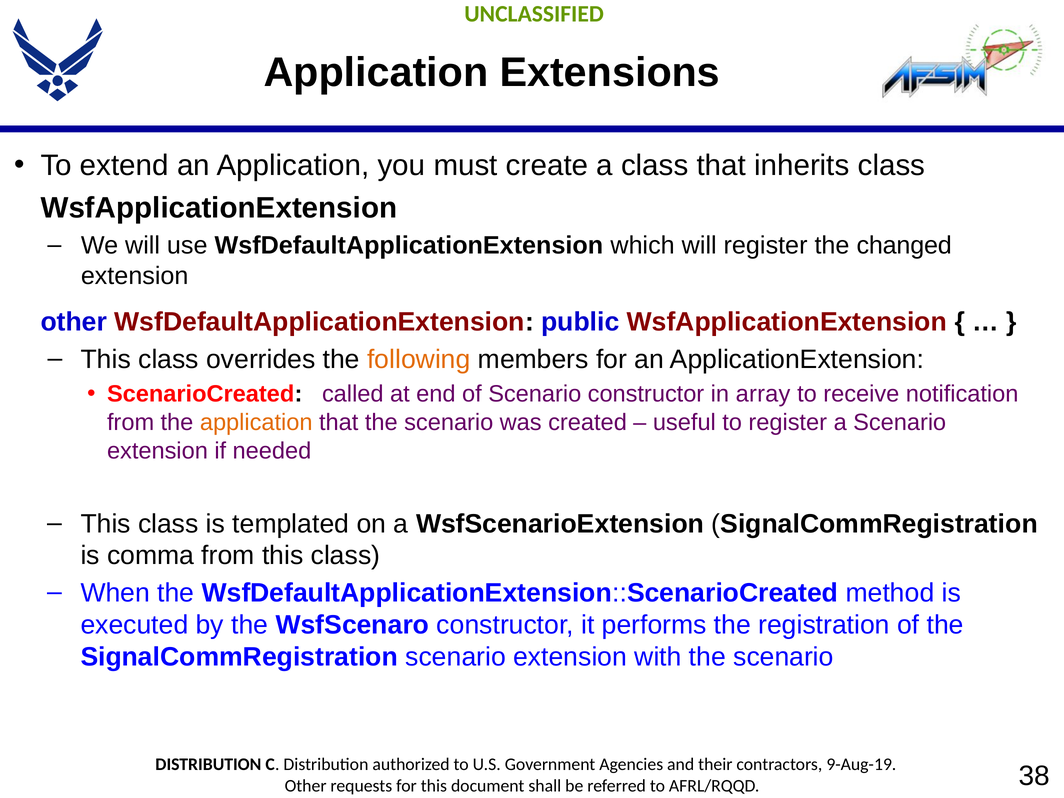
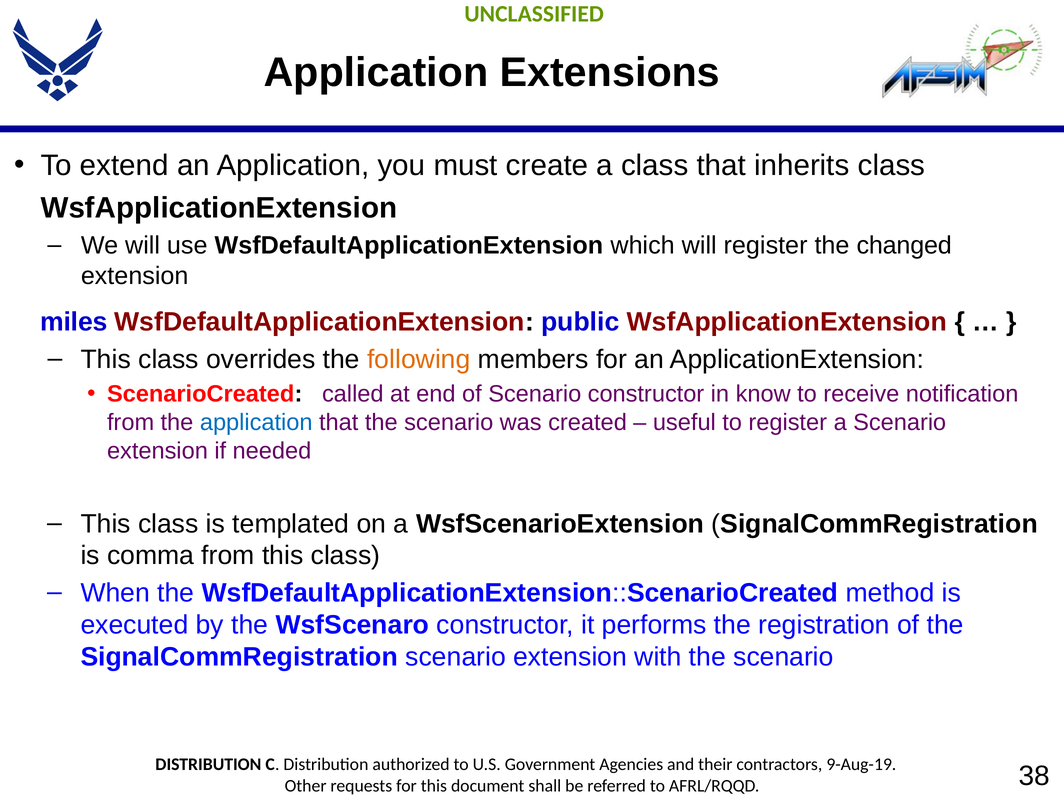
other: other -> miles (74, 322)
array: array -> know (763, 394)
application colour: orange -> blue (256, 422)
